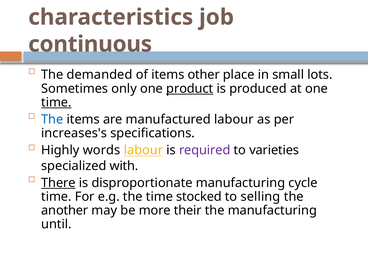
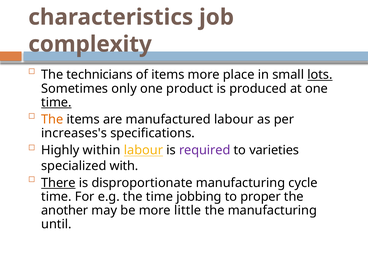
continuous: continuous -> complexity (90, 44)
demanded: demanded -> technicians (100, 75)
items other: other -> more (204, 75)
lots underline: none -> present (320, 75)
product underline: present -> none (190, 89)
The colour: blue -> orange (52, 119)
words: words -> within (102, 150)
stocked: stocked -> jobbing (199, 197)
selling: selling -> proper (261, 197)
their: their -> little (188, 210)
